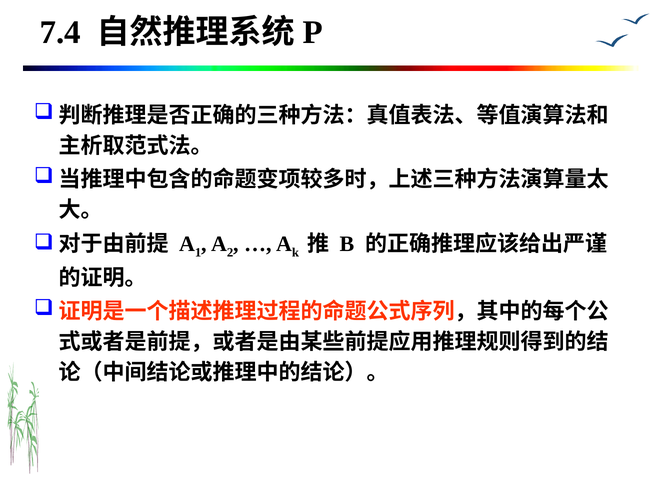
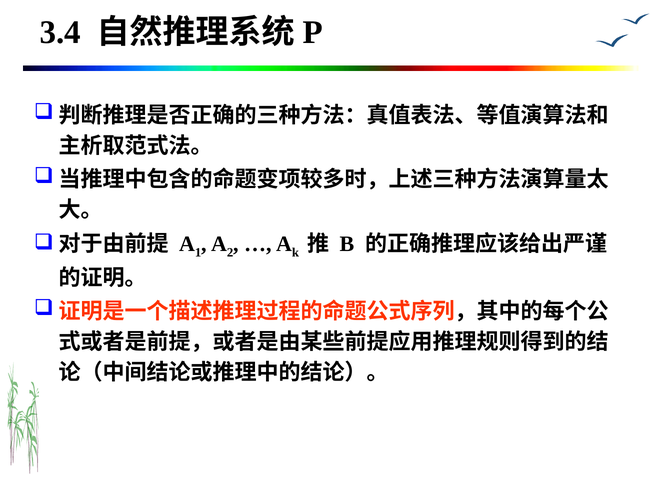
7.4: 7.4 -> 3.4 (60, 33)
